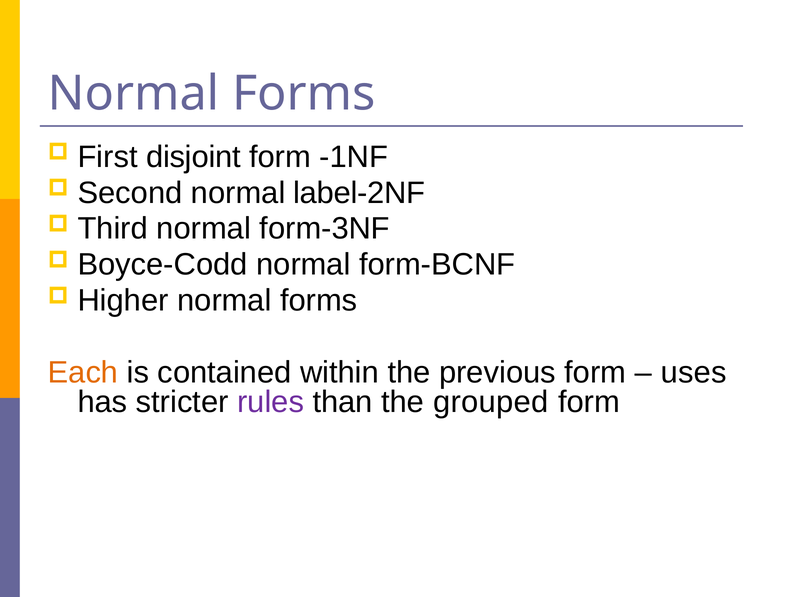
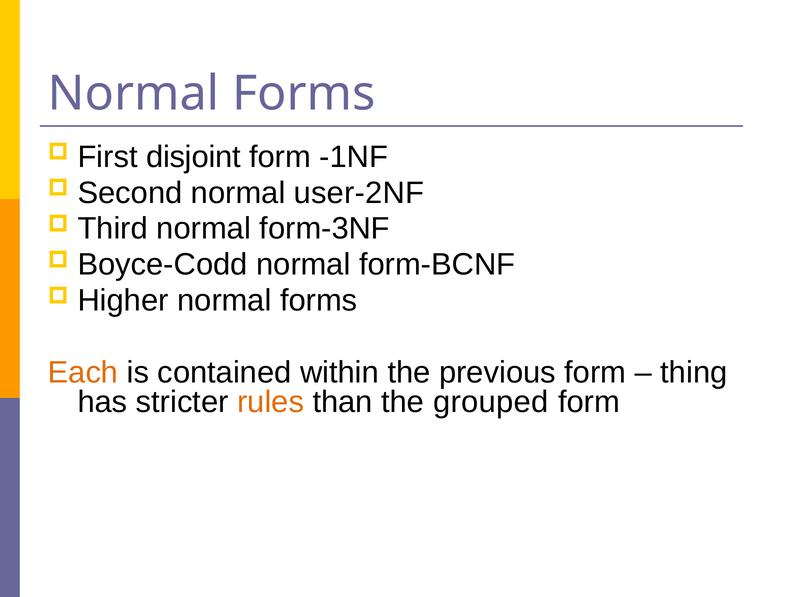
label-2NF: label-2NF -> user-2NF (359, 193)
uses: uses -> thing (694, 372)
rules colour: purple -> orange (271, 402)
